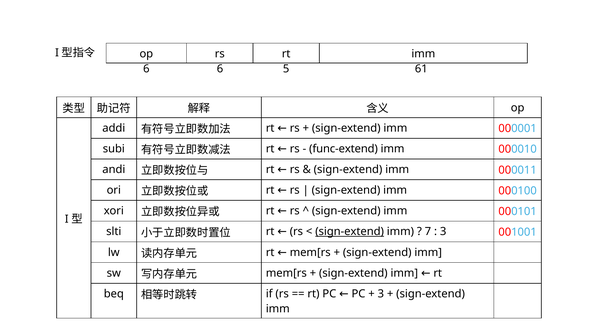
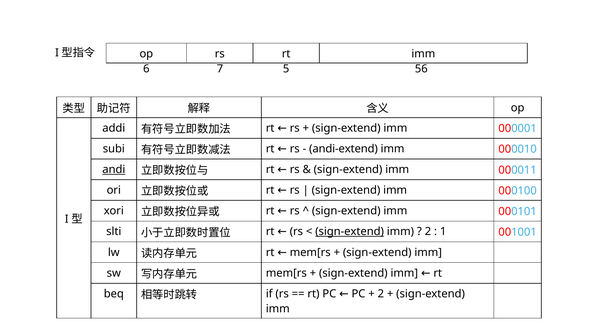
6 6: 6 -> 7 (220, 69)
61: 61 -> 56 (421, 69)
func-extend: func-extend -> andi-extend (343, 149)
andi underline: none -> present (114, 170)
7: 7 -> 2 (428, 232)
3: 3 -> 1 (443, 232)
3: 3 -> 2 (381, 294)
